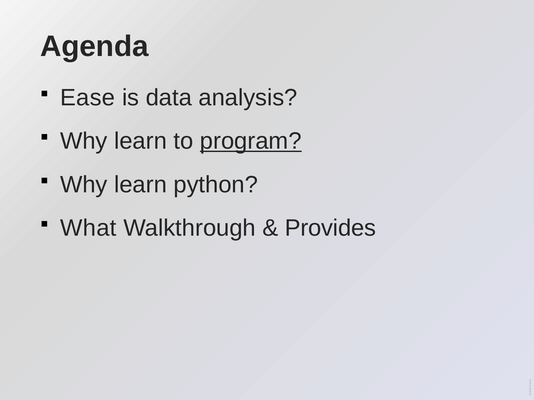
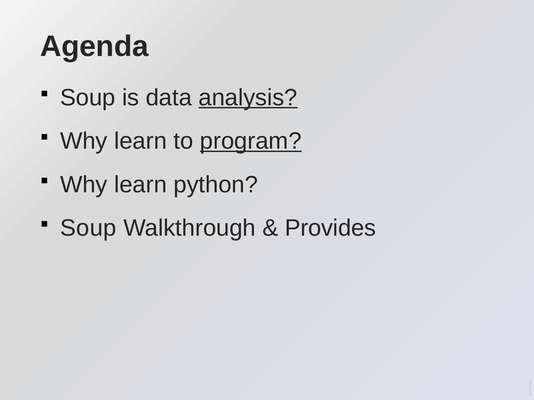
Ease: Ease -> Soup (88, 98)
analysis underline: none -> present (248, 98)
What: What -> Soup (88, 228)
